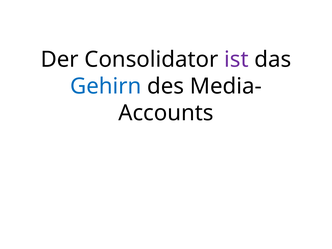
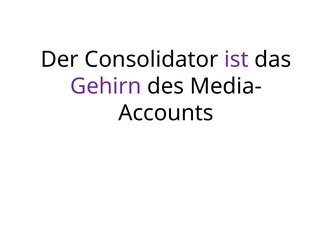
Gehirn colour: blue -> purple (106, 86)
